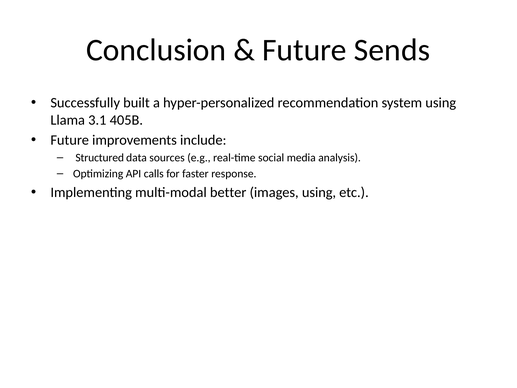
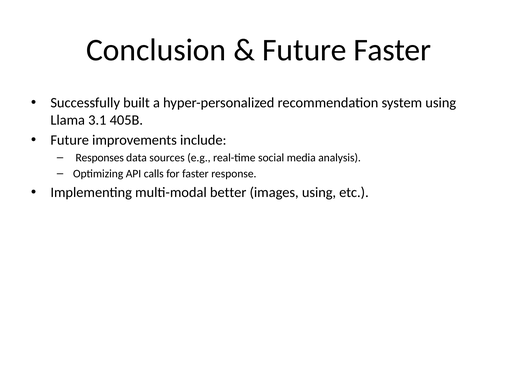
Future Sends: Sends -> Faster (392, 50)
Structured: Structured -> Responses (100, 158)
